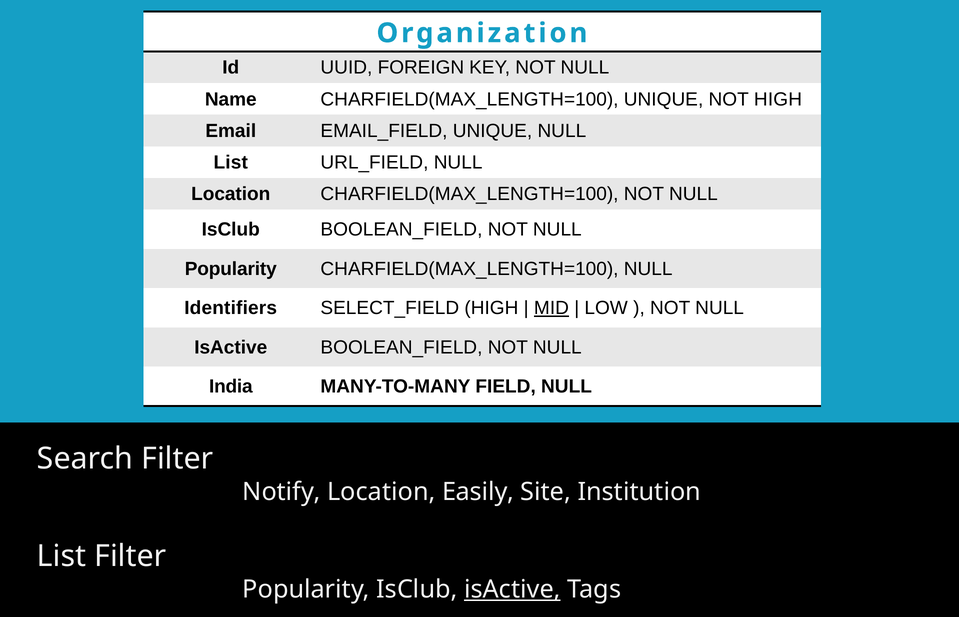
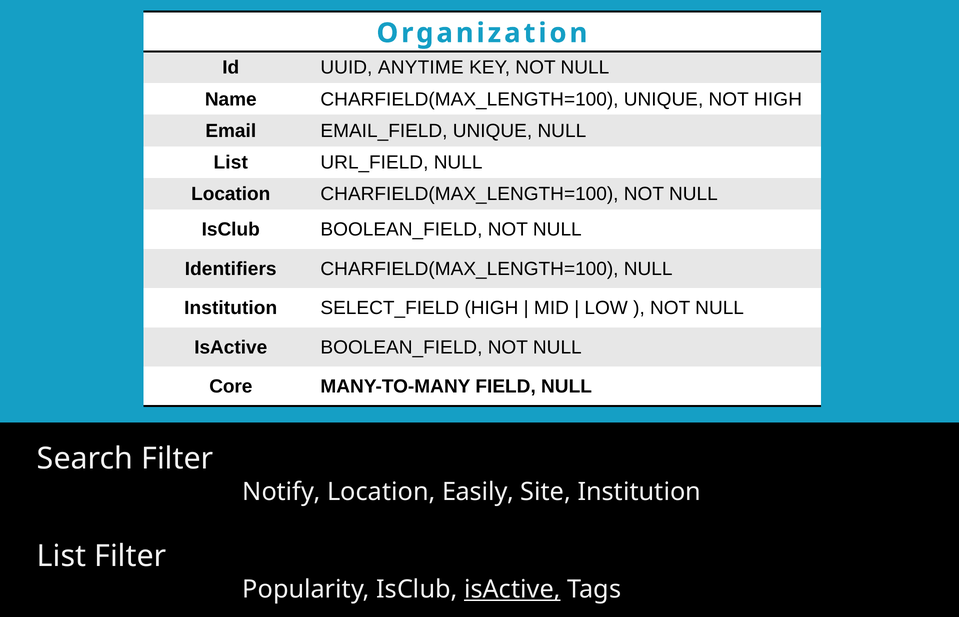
FOREIGN: FOREIGN -> ANYTIME (421, 68)
Popularity: Popularity -> Identifiers (231, 269)
Identifiers: Identifiers -> Institution (231, 308)
MID underline: present -> none (551, 308)
India: India -> Core (231, 386)
